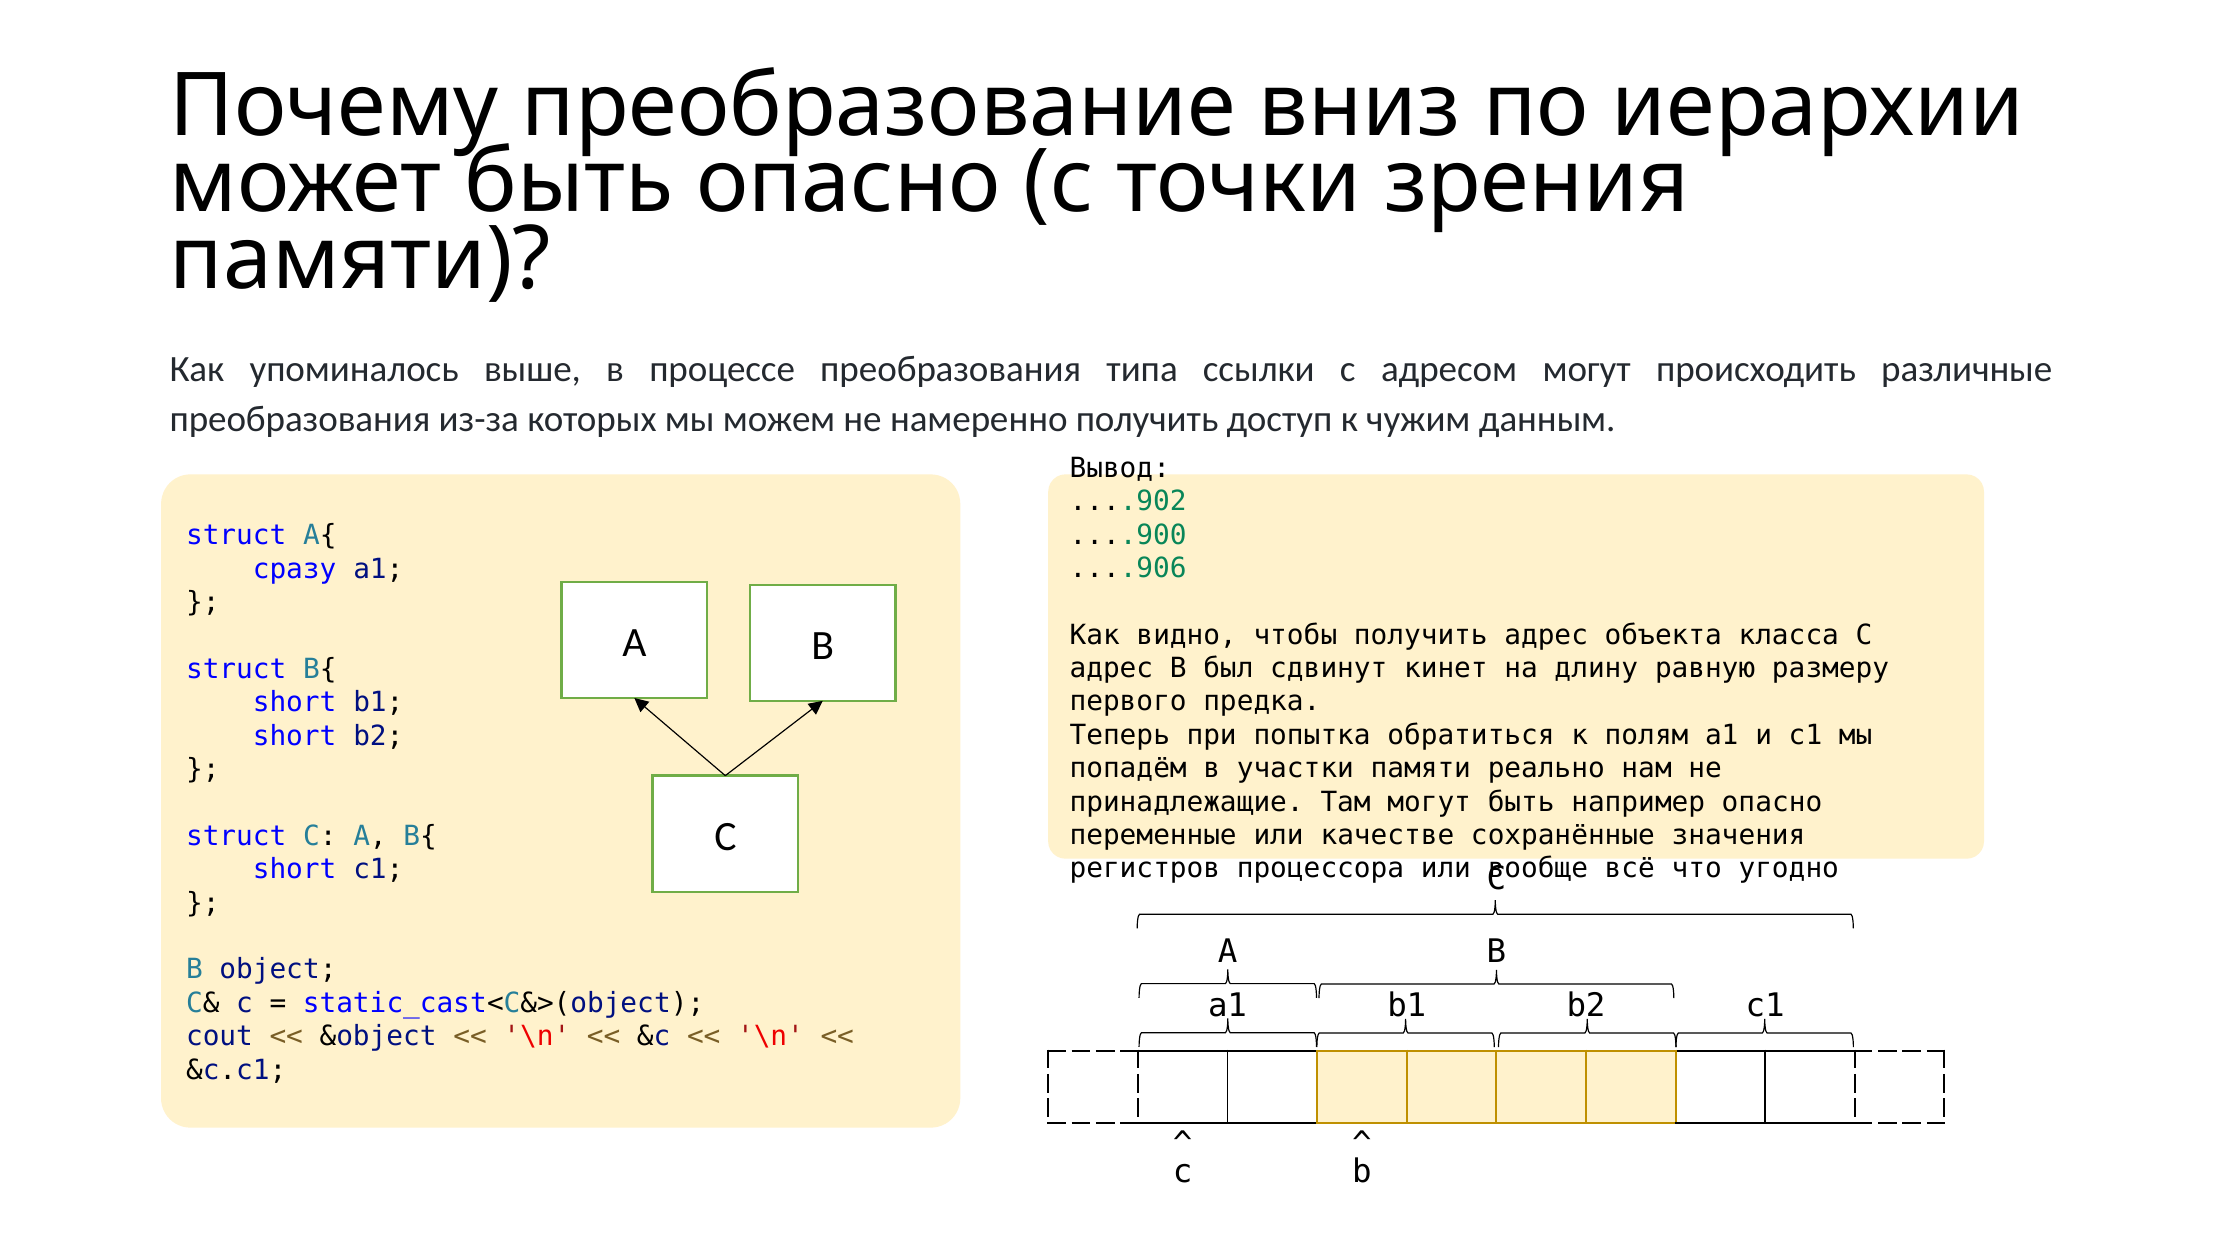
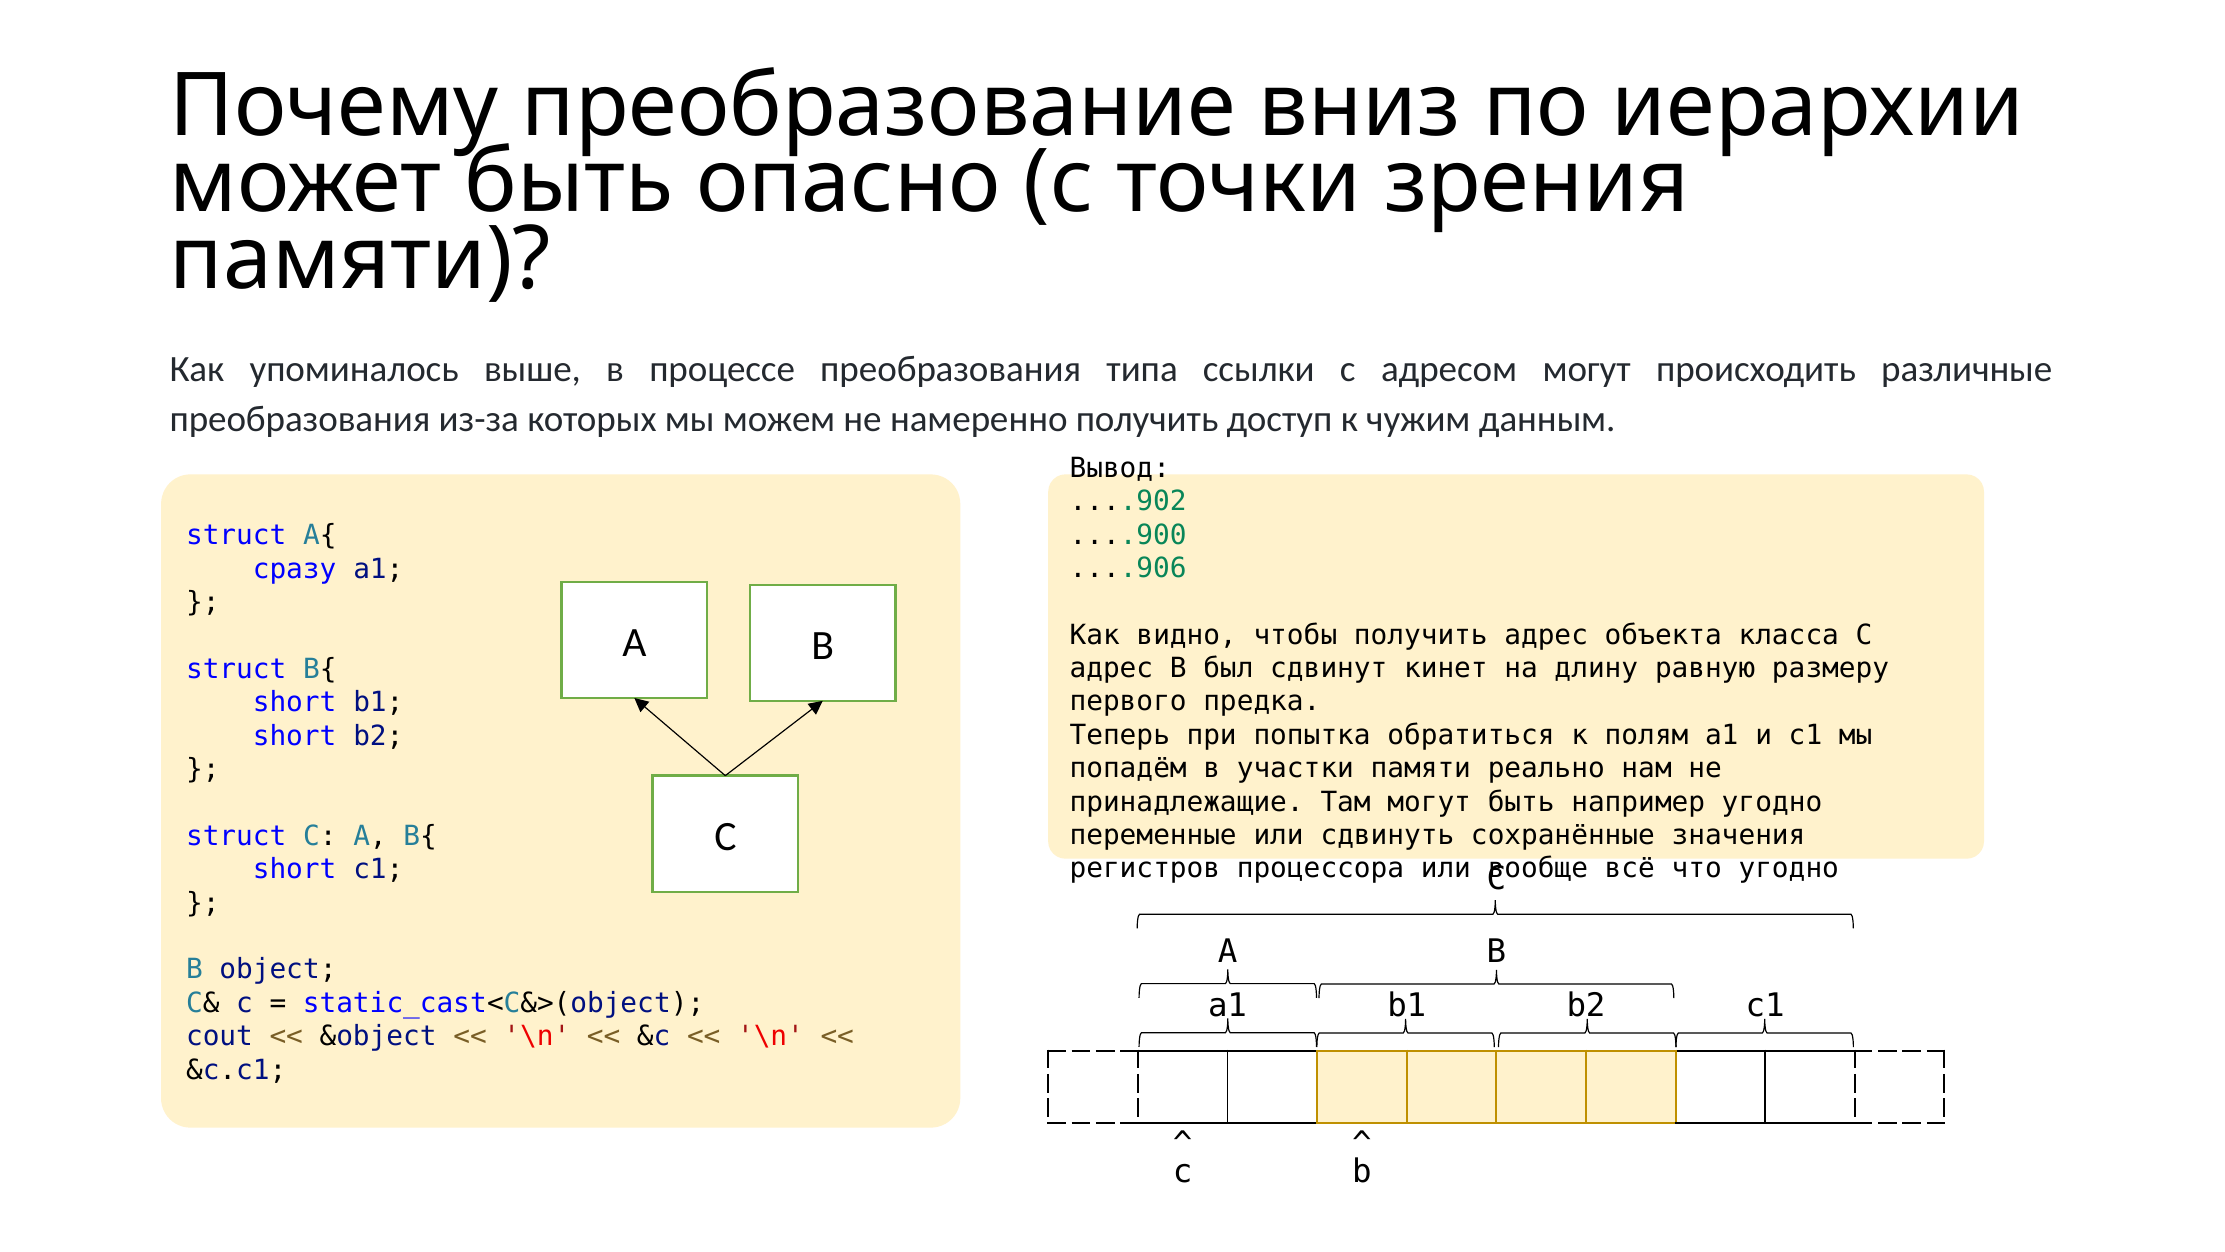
например опасно: опасно -> угодно (1772, 802)
качестве: качестве -> сдвинуть (1387, 835)
